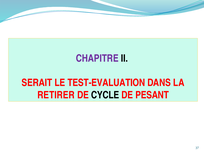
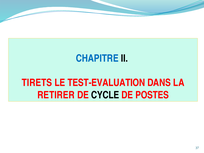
CHAPITRE colour: purple -> blue (97, 58)
SERAIT: SERAIT -> TIRETS (37, 83)
PESANT: PESANT -> POSTES (152, 95)
